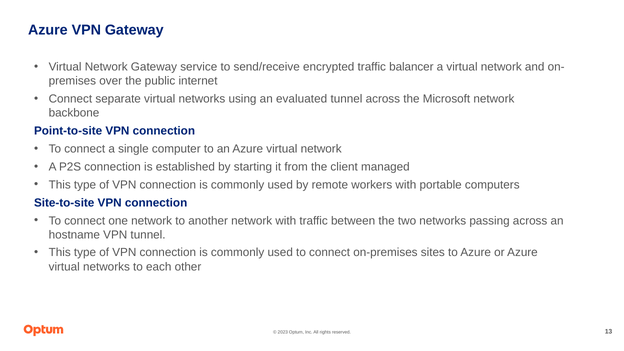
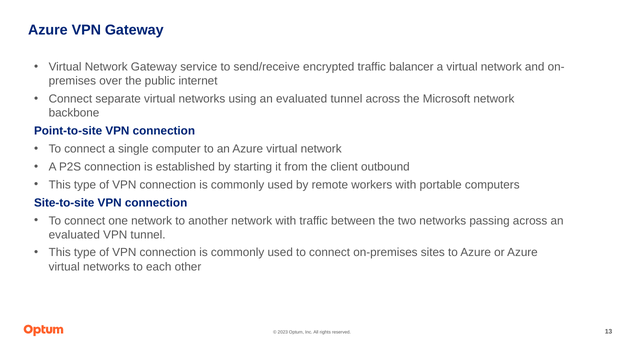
managed: managed -> outbound (385, 167)
hostname: hostname -> evaluated (74, 235)
